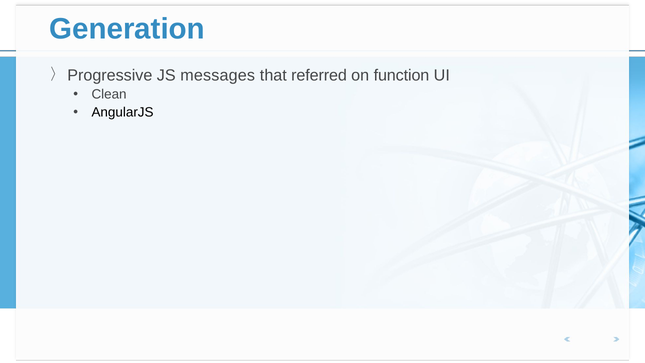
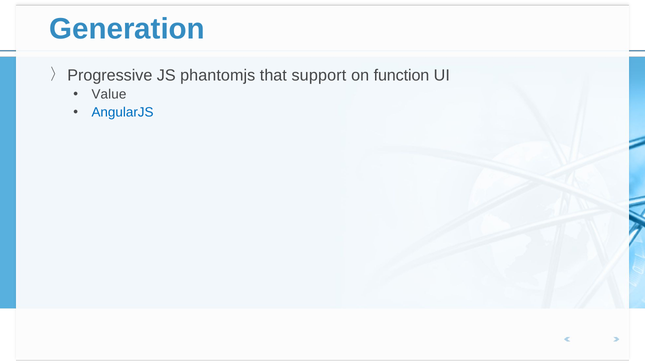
messages: messages -> phantomjs (218, 75)
referred: referred -> support (319, 75)
Clean: Clean -> Value (109, 94)
AngularJS colour: black -> blue (123, 112)
